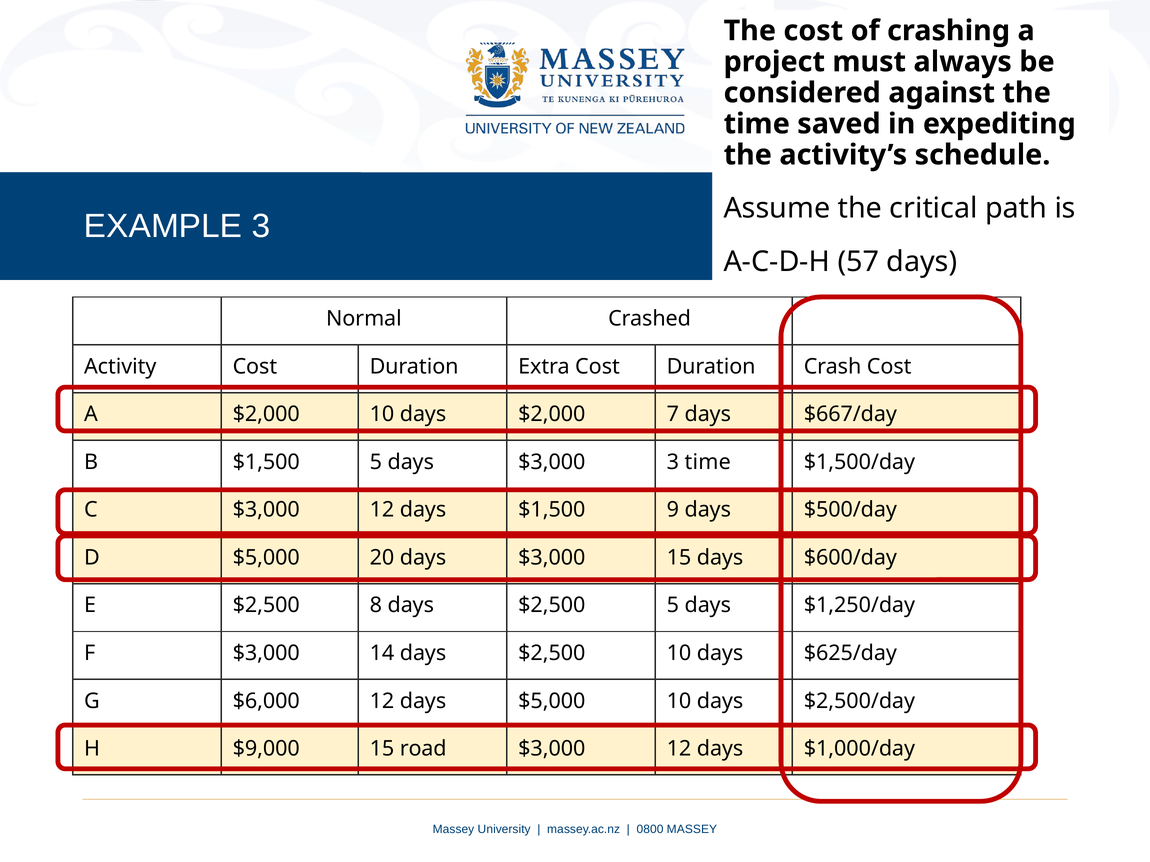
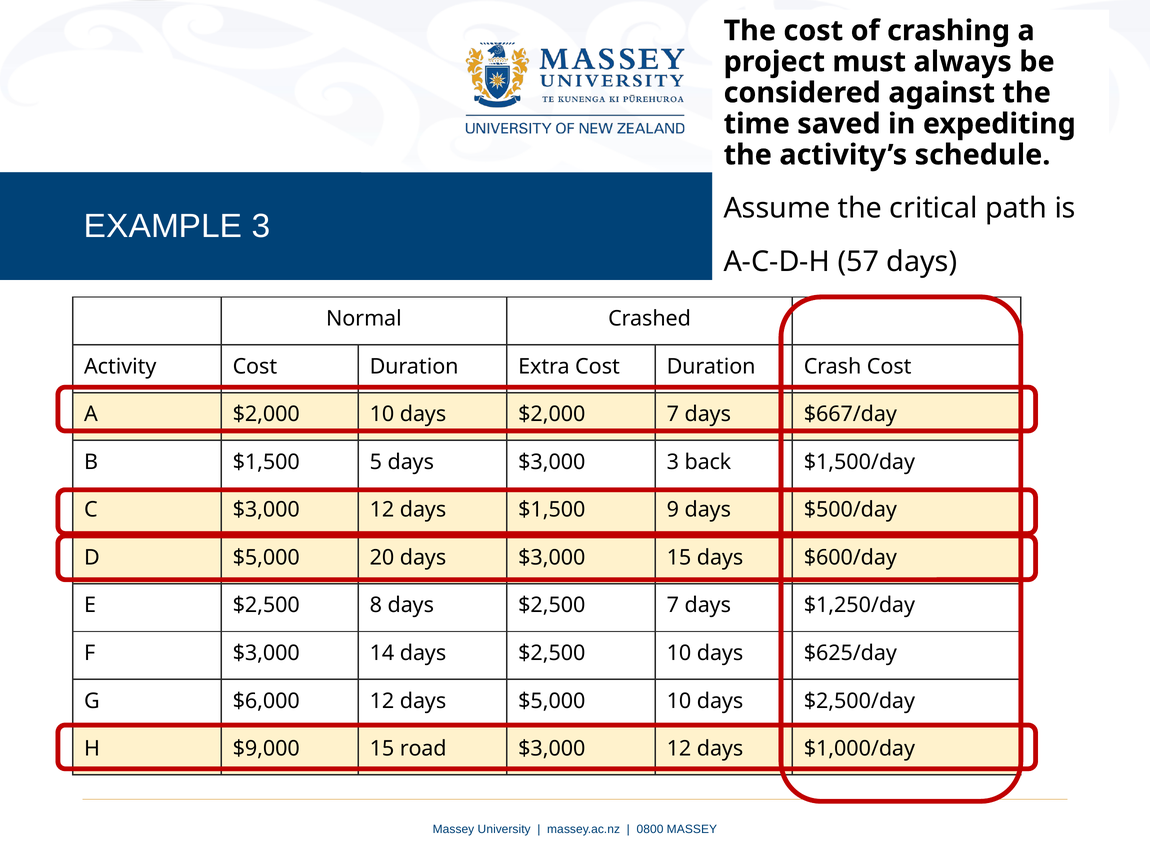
3 time: time -> back (708, 462)
$2,500 5: 5 -> 7 (673, 606)
